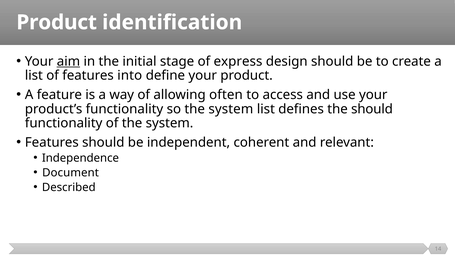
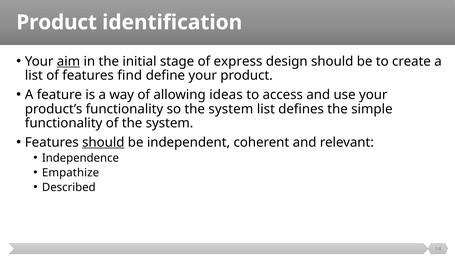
into: into -> find (130, 76)
often: often -> ideas (226, 95)
the should: should -> simple (372, 109)
should underline: none -> present (103, 142)
Document: Document -> Empathize (71, 173)
